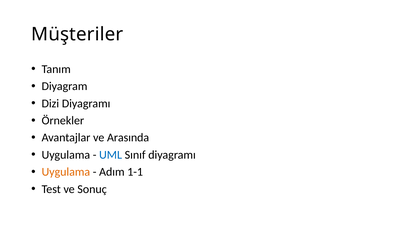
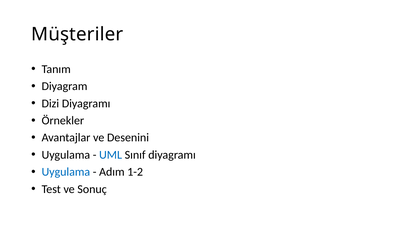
Arasında: Arasında -> Desenini (128, 138)
Uygulama colour: orange -> blue (66, 172)
1-1: 1-1 -> 1-2 (135, 172)
